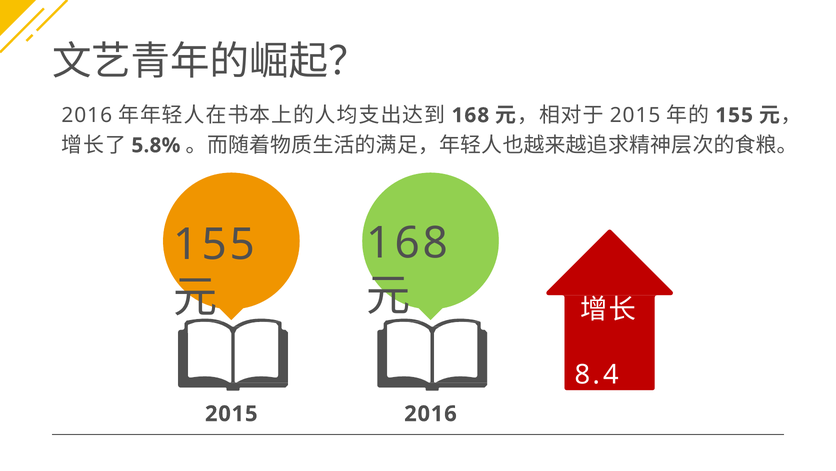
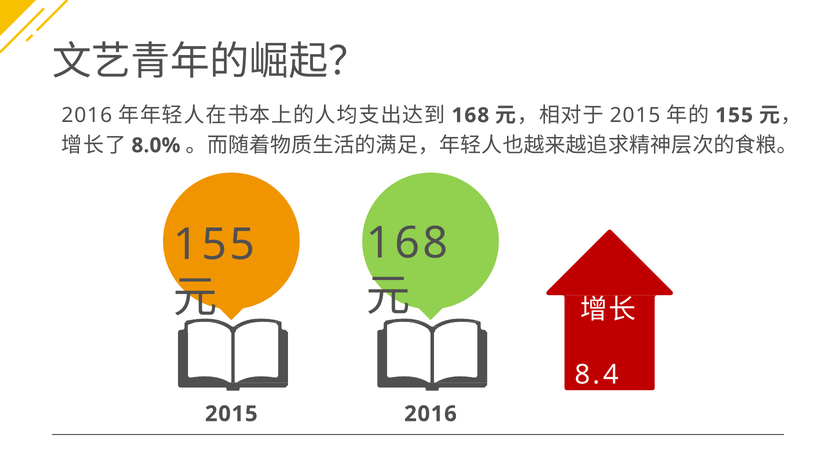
5.8%: 5.8% -> 8.0% (156, 145)
